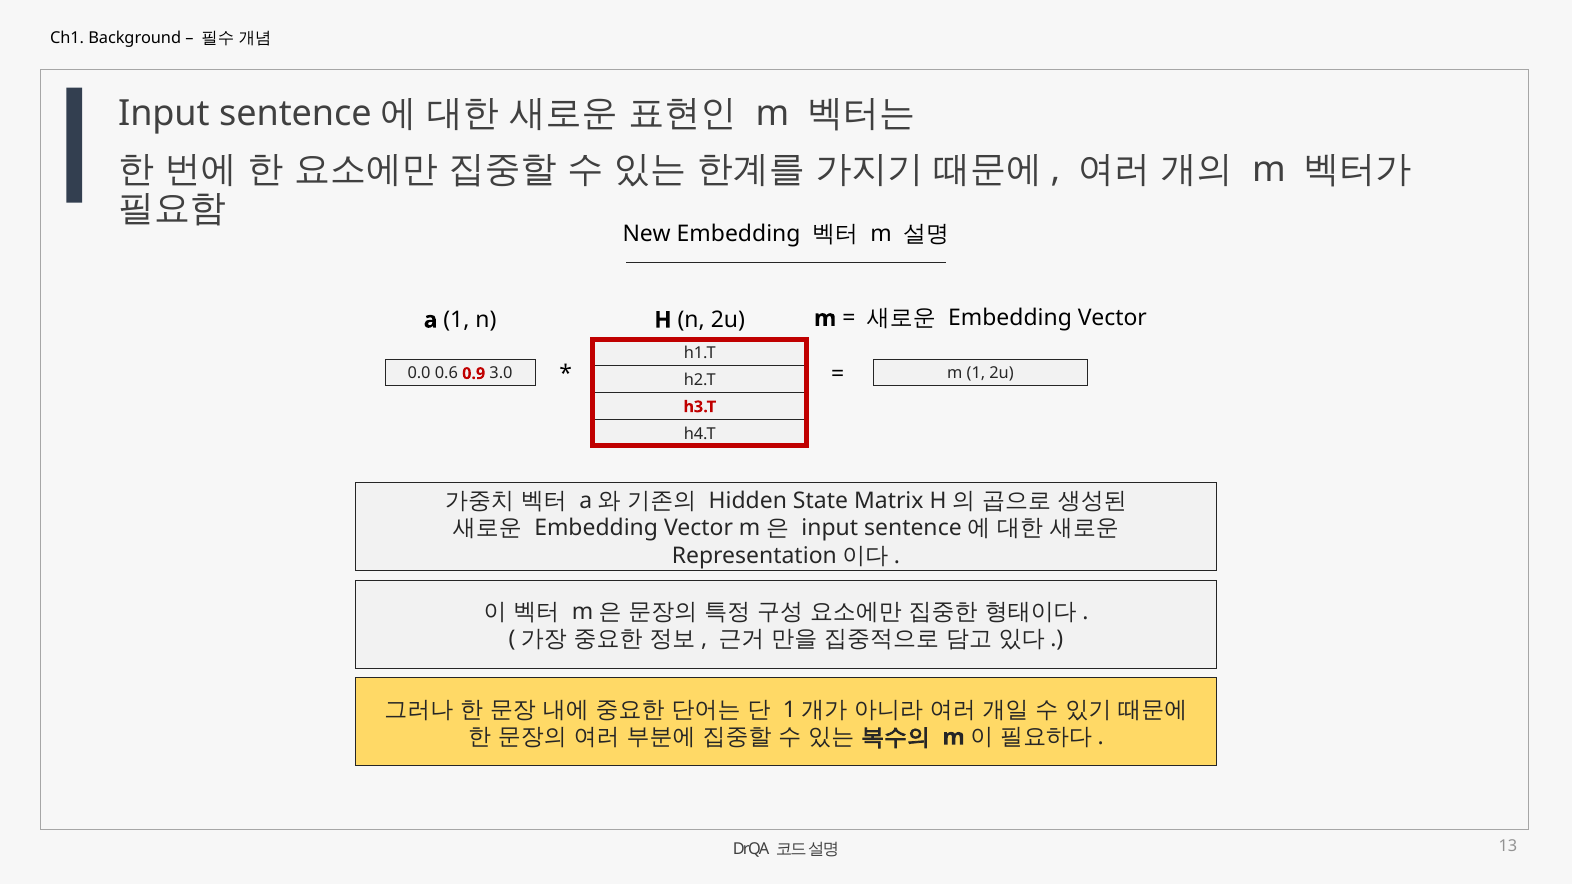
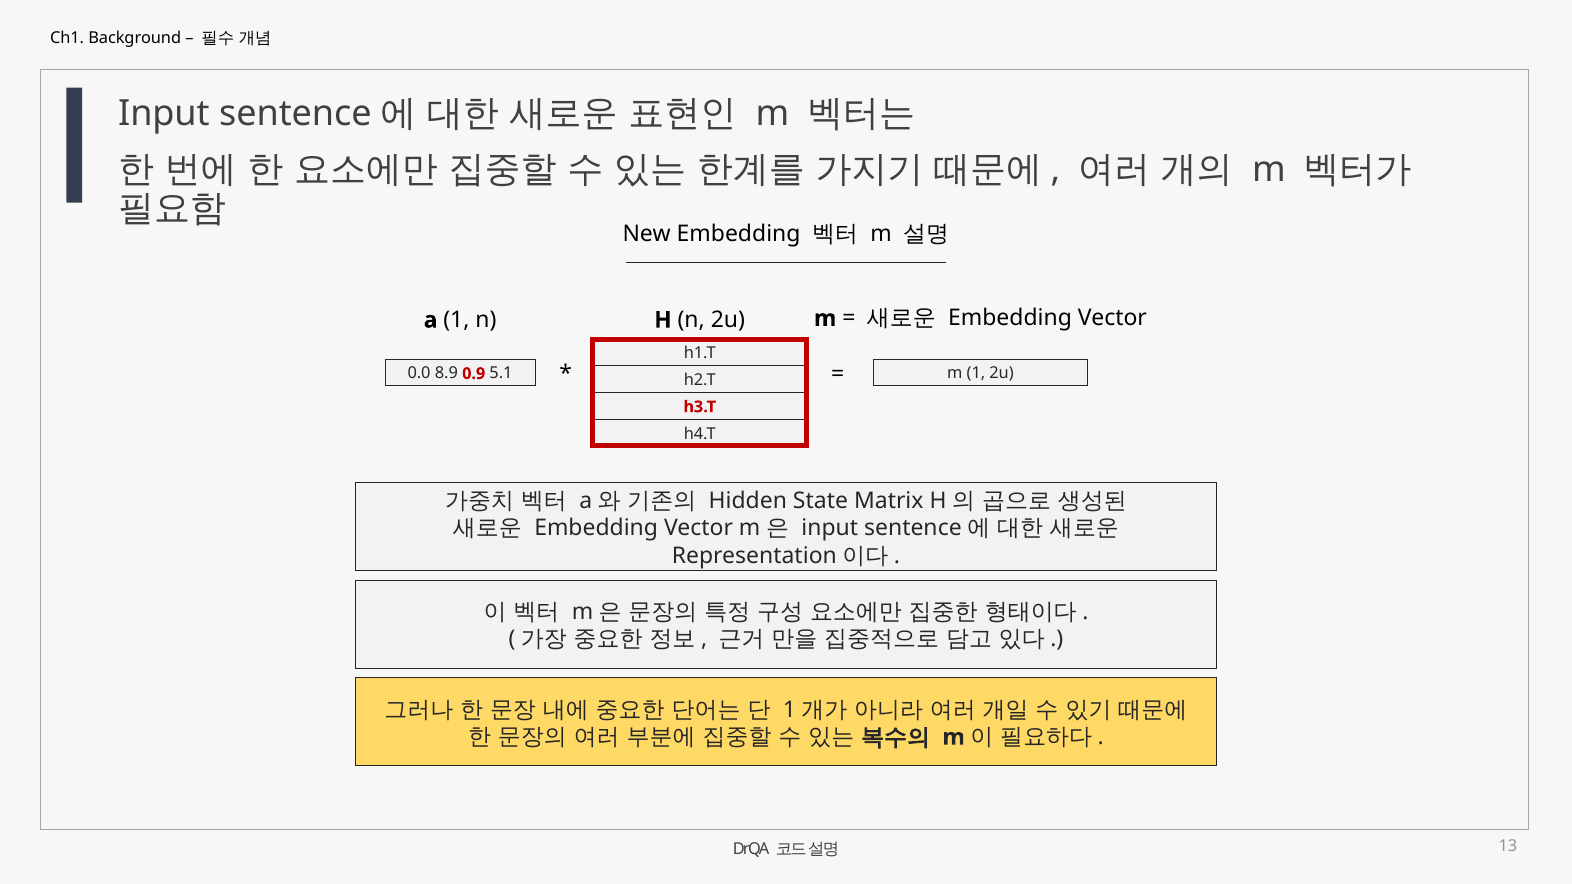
0.6: 0.6 -> 8.9 (446, 374)
3.0: 3.0 -> 5.1 (501, 374)
